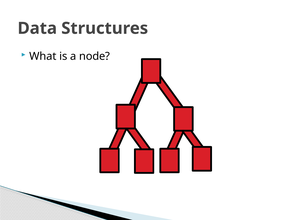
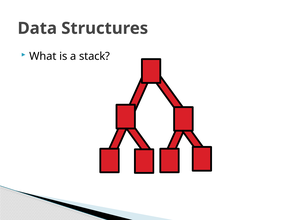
node: node -> stack (95, 56)
